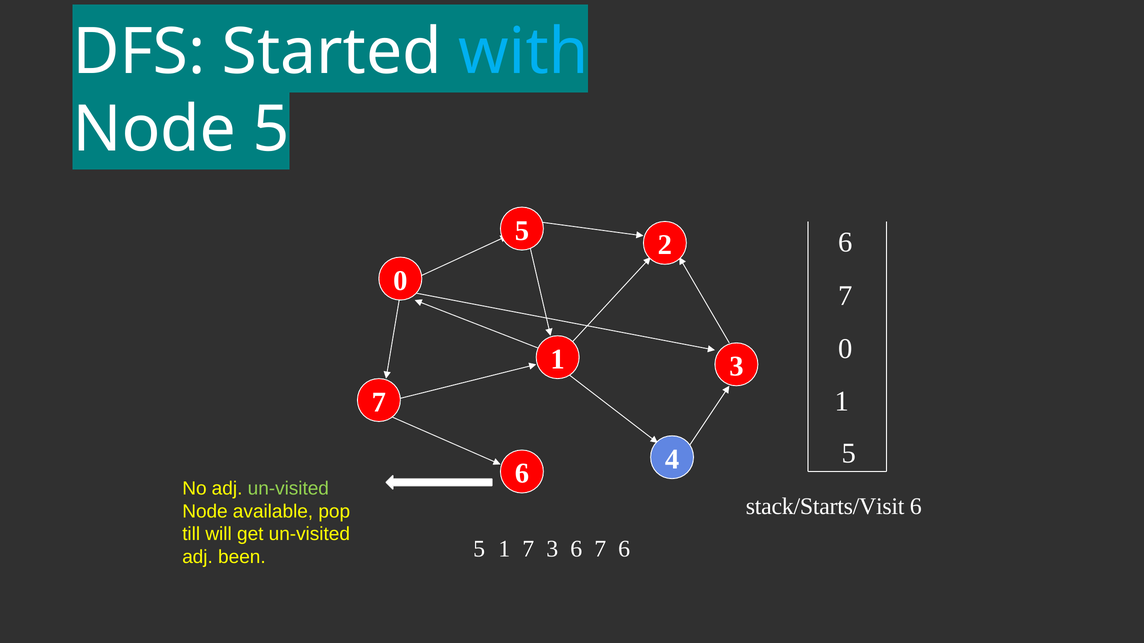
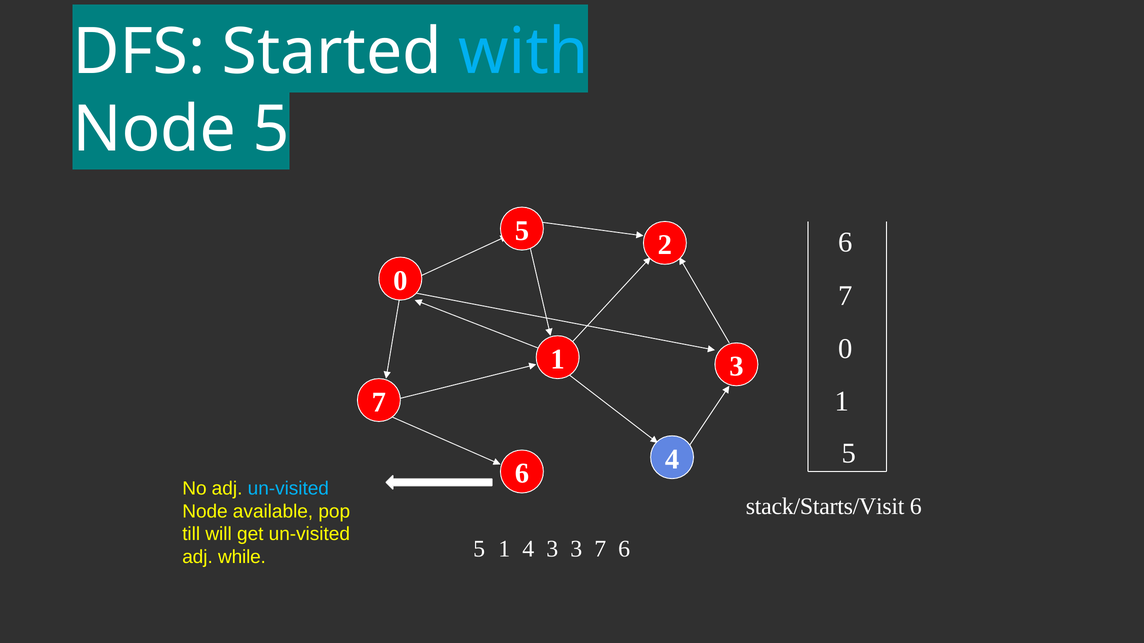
un-visited colour: light green -> light blue (288, 489)
1 7: 7 -> 4 (528, 549)
3 6: 6 -> 3 (576, 549)
been: been -> while (242, 557)
